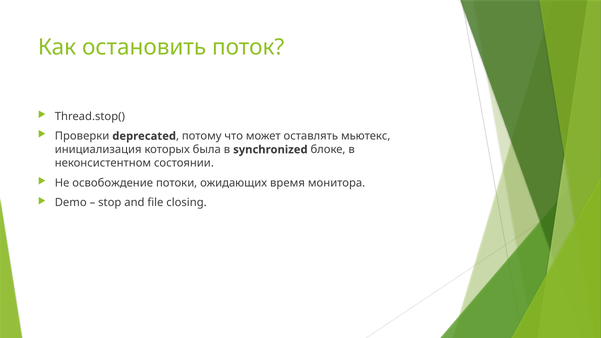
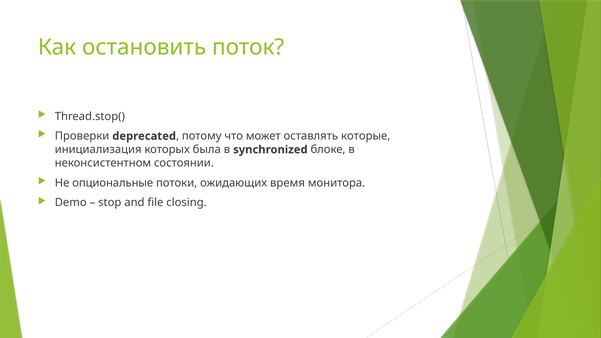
мьютекс: мьютекс -> которые (366, 136)
освобождение: освобождение -> опциональные (113, 183)
